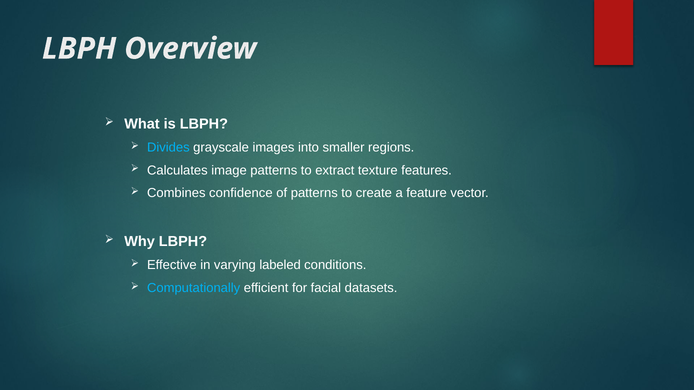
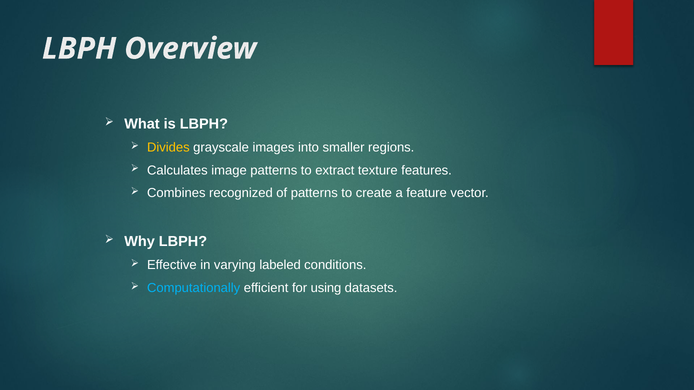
Divides colour: light blue -> yellow (168, 148)
confidence: confidence -> recognized (241, 193)
facial: facial -> using (326, 288)
